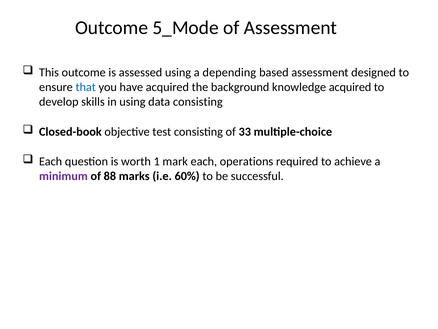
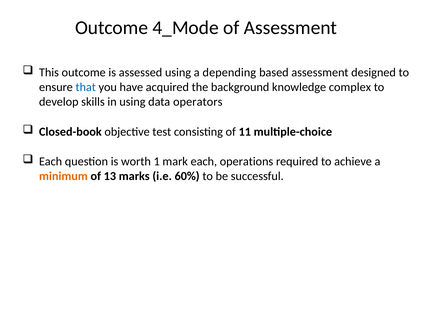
5_Mode: 5_Mode -> 4_Mode (186, 28)
knowledge acquired: acquired -> complex (350, 87)
data consisting: consisting -> operators (198, 102)
33: 33 -> 11 (245, 131)
minimum colour: purple -> orange (63, 176)
88: 88 -> 13 (110, 176)
